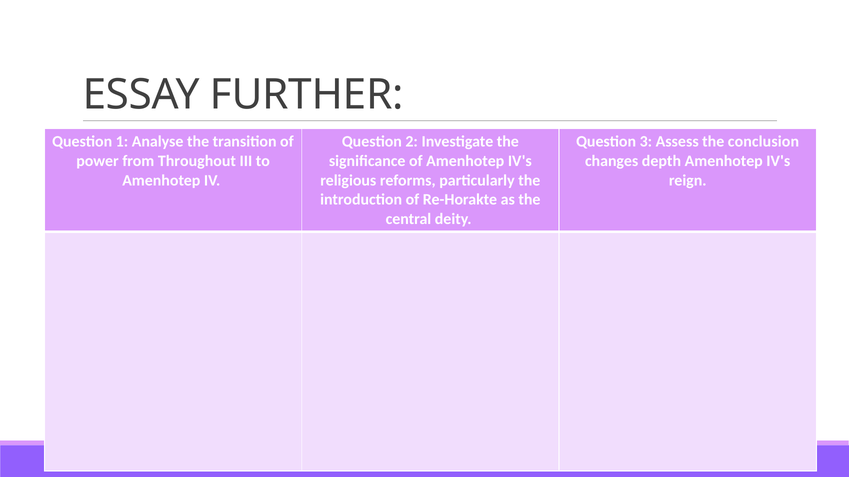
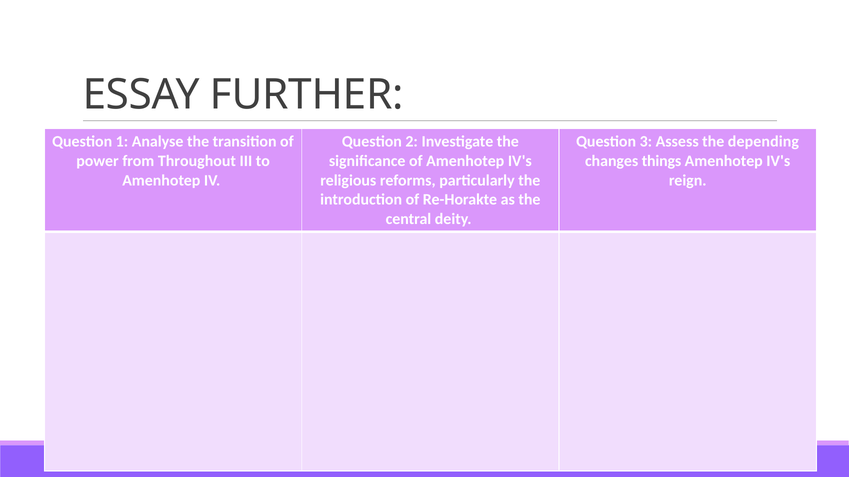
conclusion: conclusion -> depending (763, 142)
depth: depth -> things (662, 161)
